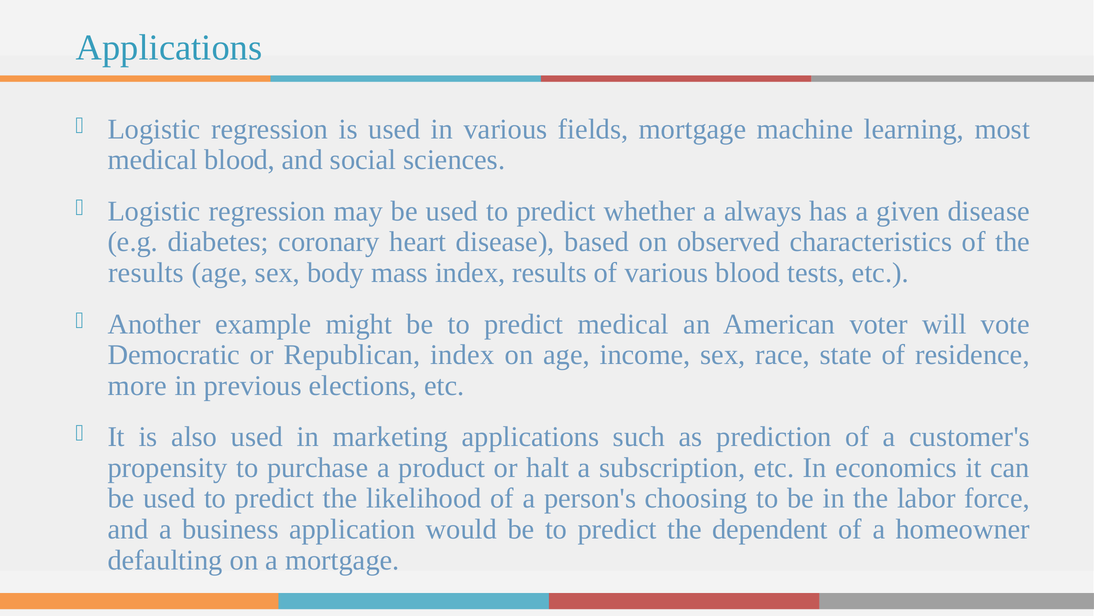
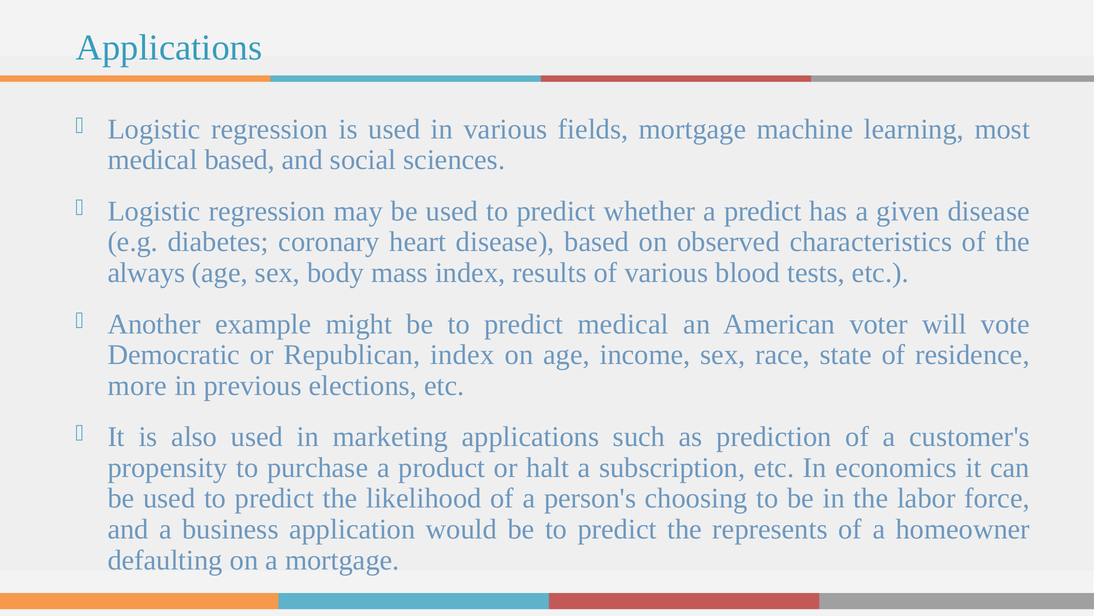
medical blood: blood -> based (240, 160)
a always: always -> predict (763, 211)
results: results -> always (146, 273)
dependent: dependent -> represents (770, 529)
